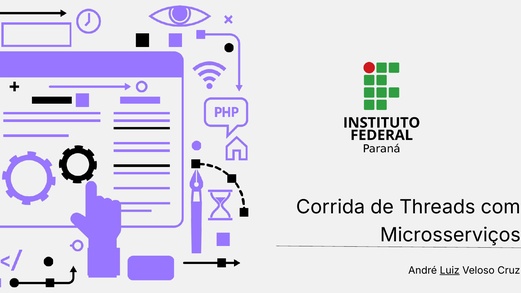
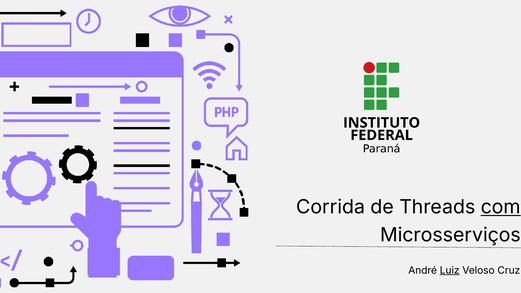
com underline: none -> present (501, 207)
